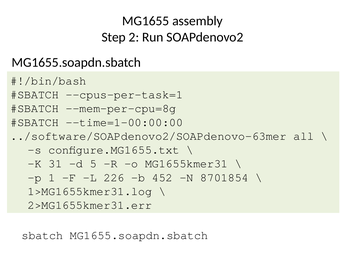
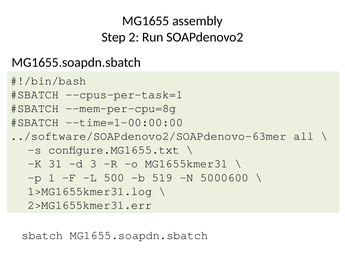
5: 5 -> 3 (93, 164)
226: 226 -> 500 (114, 177)
452: 452 -> 519 (162, 177)
8701854: 8701854 -> 5000600 (224, 177)
